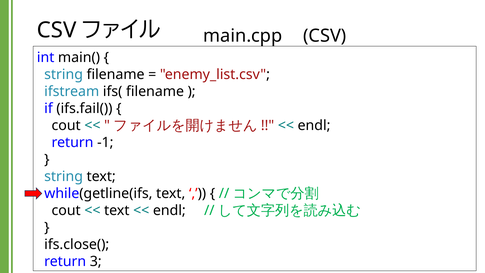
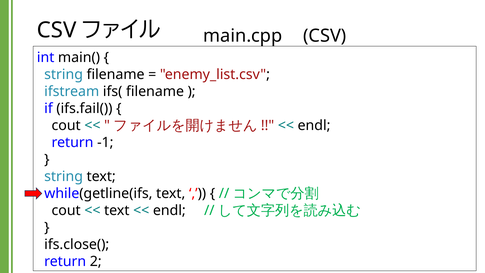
3: 3 -> 2 (96, 261)
